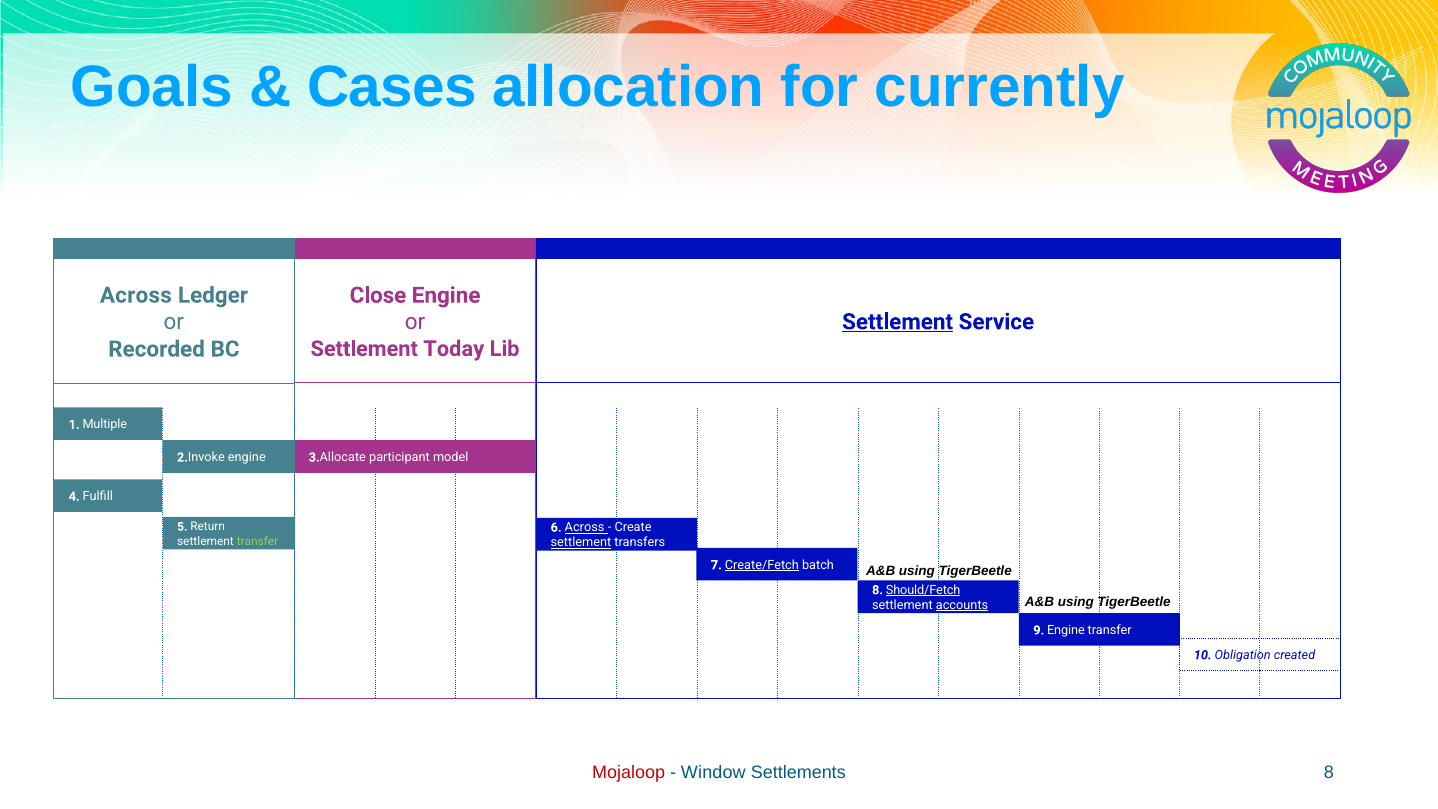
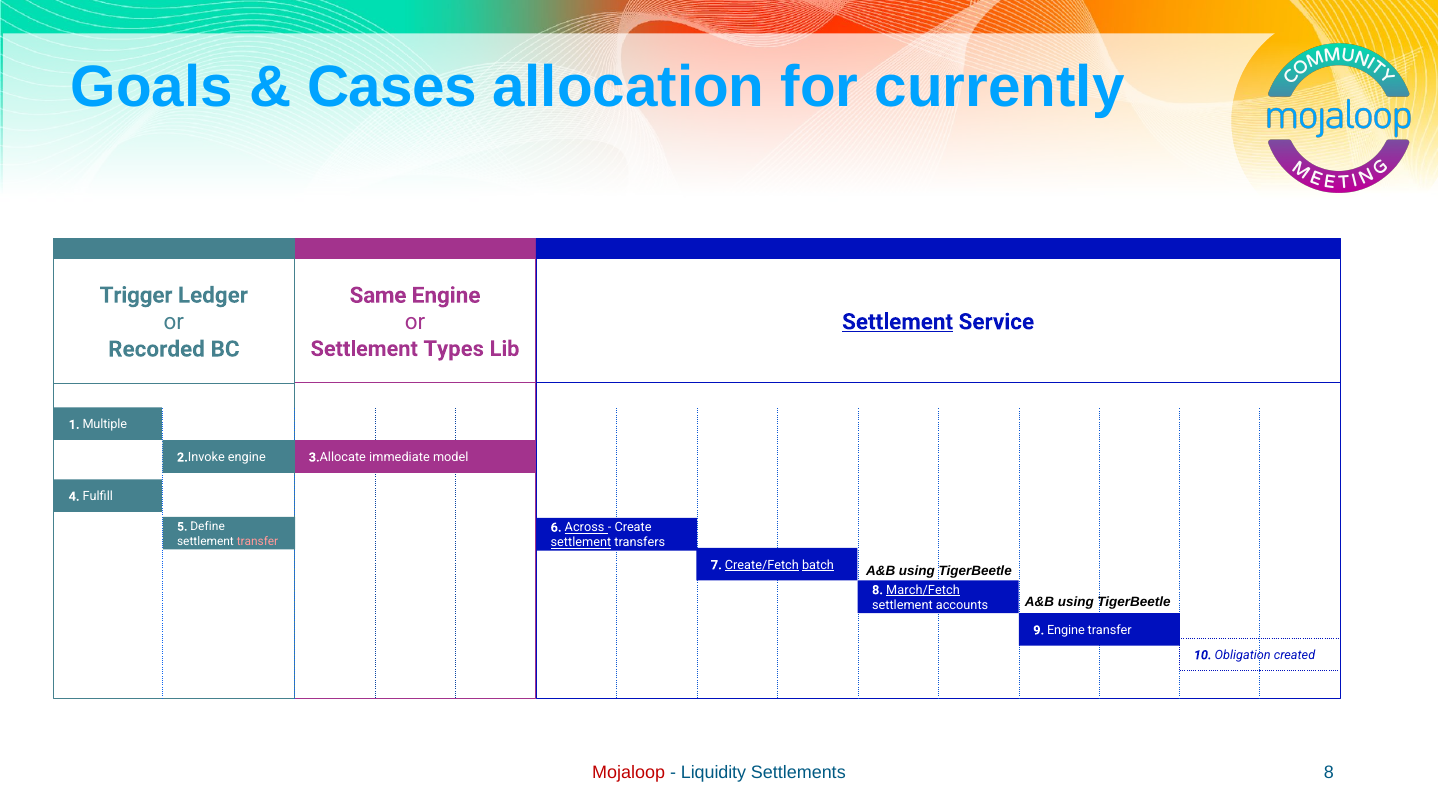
Across: Across -> Trigger (136, 295)
Close: Close -> Same (378, 295)
Today: Today -> Types (454, 349)
participant: participant -> immediate (399, 457)
Return: Return -> Define (208, 527)
transfer colour: light green -> pink (258, 541)
batch underline: none -> present (818, 565)
Should/Fetch: Should/Fetch -> March/Fetch (923, 590)
accounts underline: present -> none (962, 605)
Window: Window -> Liquidity (713, 772)
